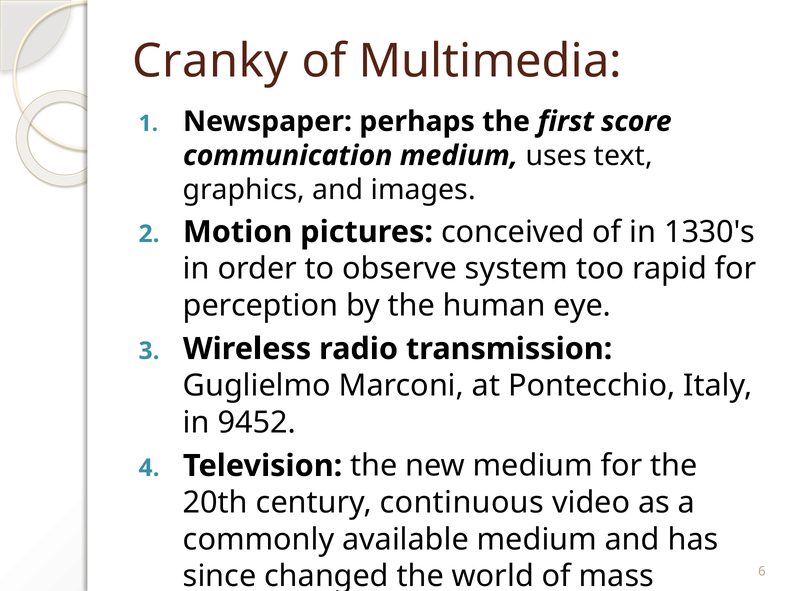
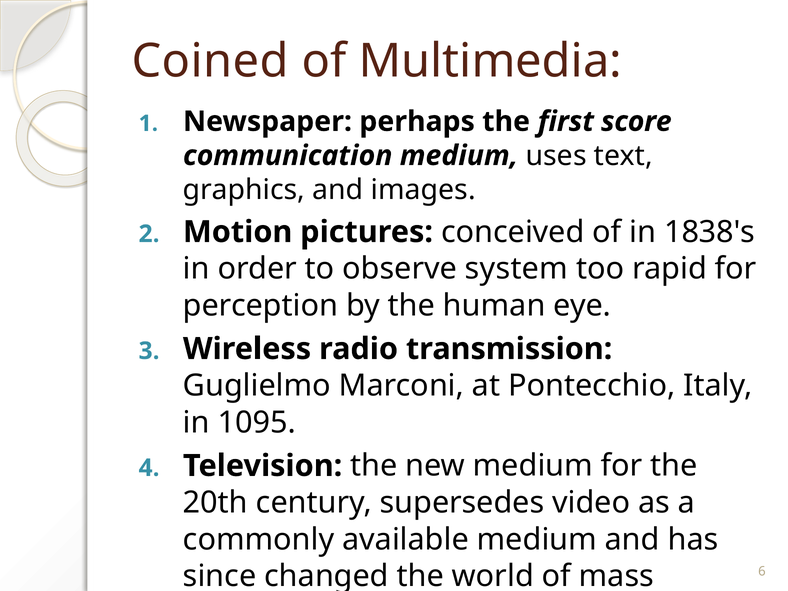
Cranky: Cranky -> Coined (210, 61)
1330's: 1330's -> 1838's (710, 232)
9452: 9452 -> 1095 (257, 422)
continuous: continuous -> supersedes (462, 503)
